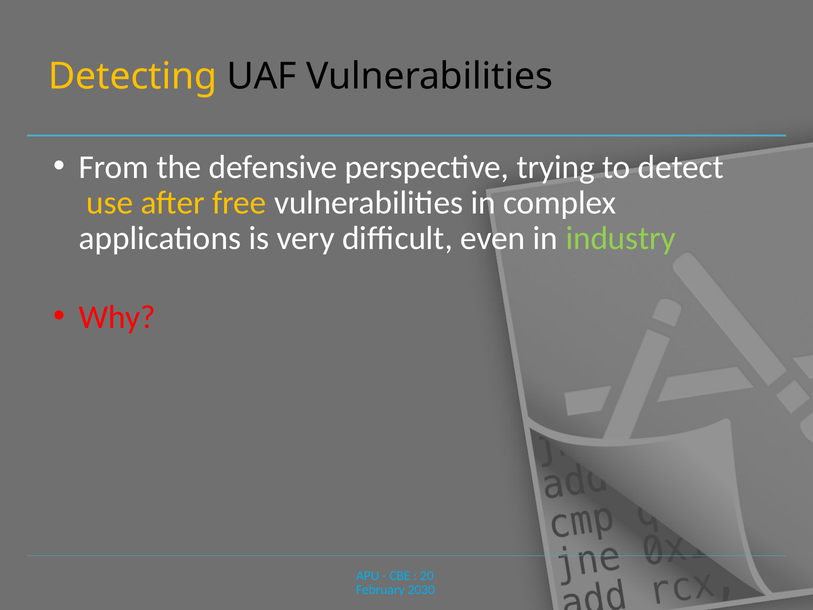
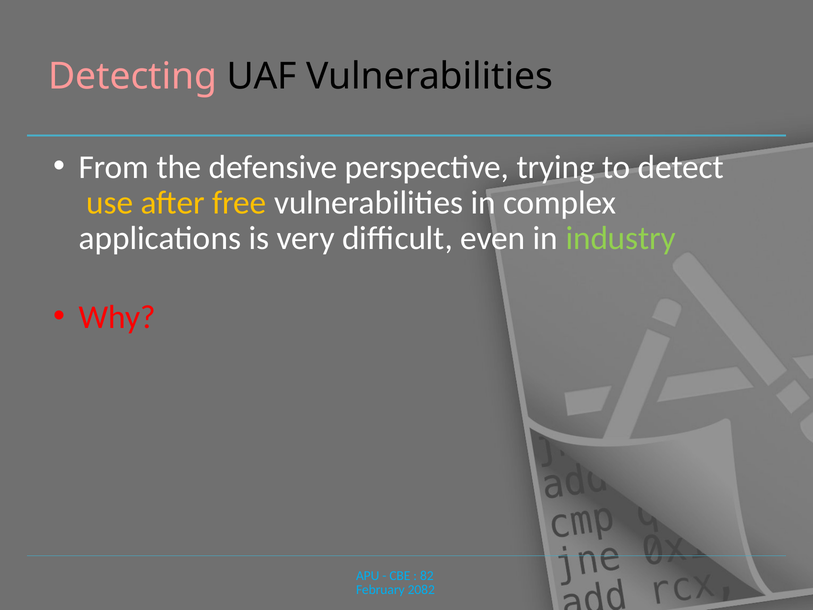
Detecting colour: yellow -> pink (133, 77)
20: 20 -> 82 (427, 576)
2030: 2030 -> 2082 (421, 590)
